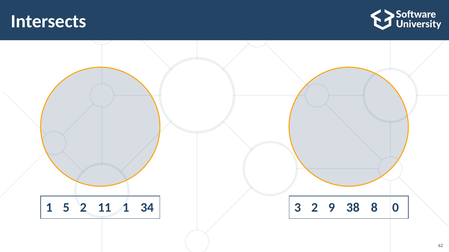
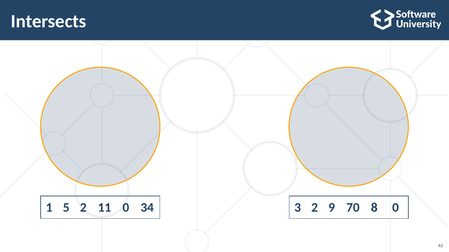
11 1: 1 -> 0 (126, 208)
38: 38 -> 70 (353, 208)
